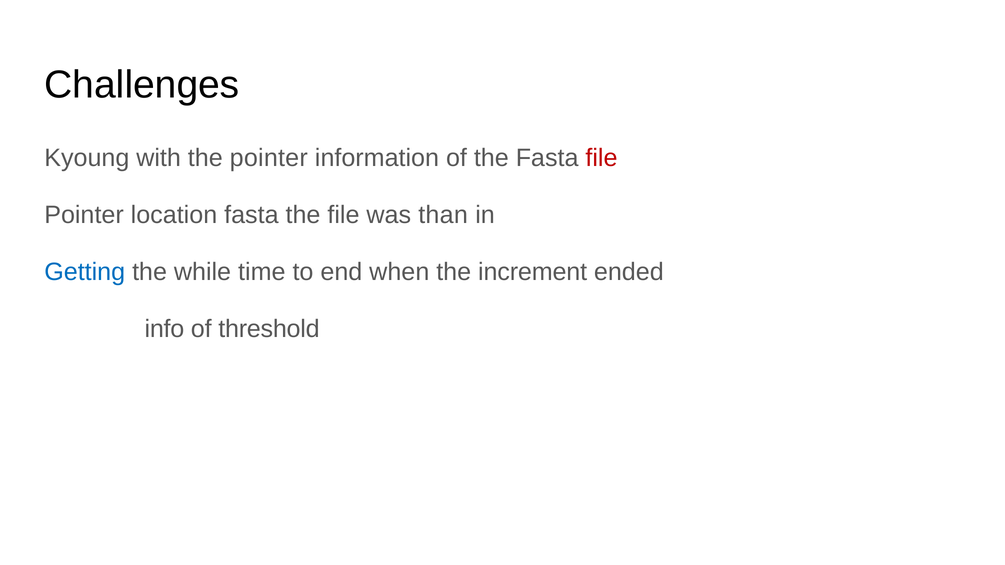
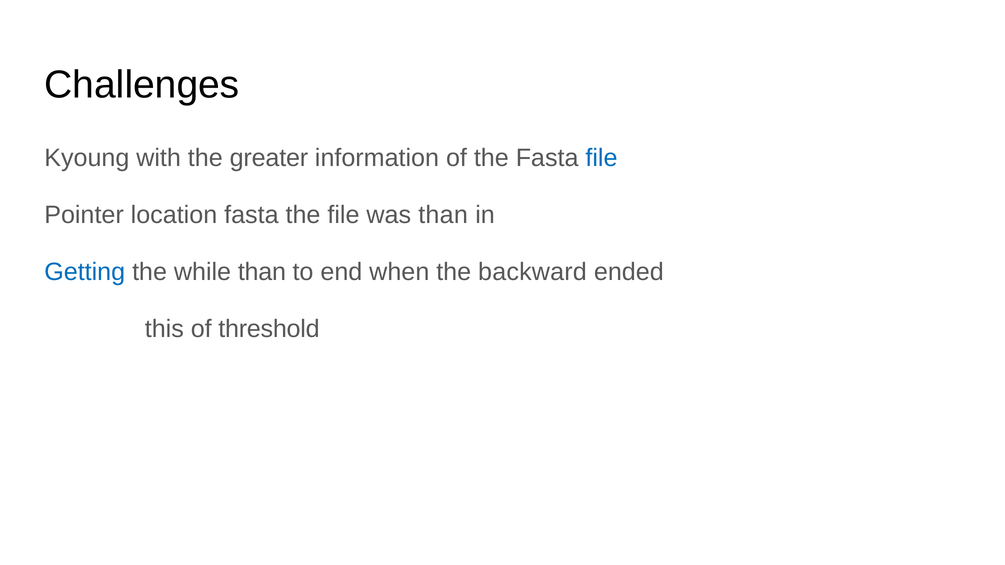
the pointer: pointer -> greater (269, 158)
file colour: red -> blue (601, 158)
while time: time -> than (262, 272)
increment: increment -> backward (532, 272)
info: info -> this (164, 329)
